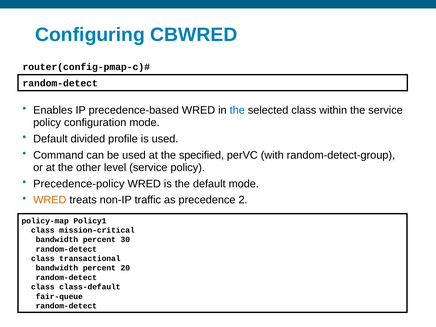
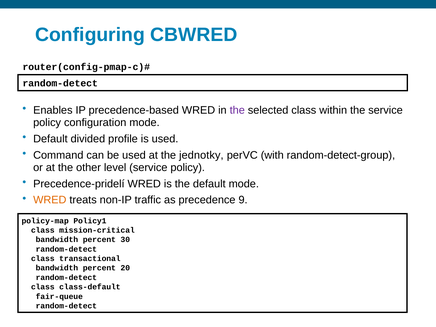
the colour: blue -> purple (237, 110)
specified: specified -> jednotky (201, 155)
Precedence-policy: Precedence-policy -> Precedence-pridelí (79, 184)
2: 2 -> 9 (243, 200)
